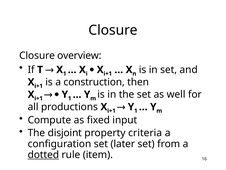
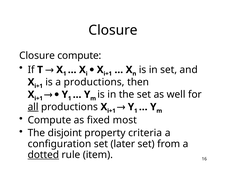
Closure overview: overview -> compute (79, 55)
a construction: construction -> productions (94, 82)
all underline: none -> present (33, 107)
input: input -> most (125, 120)
